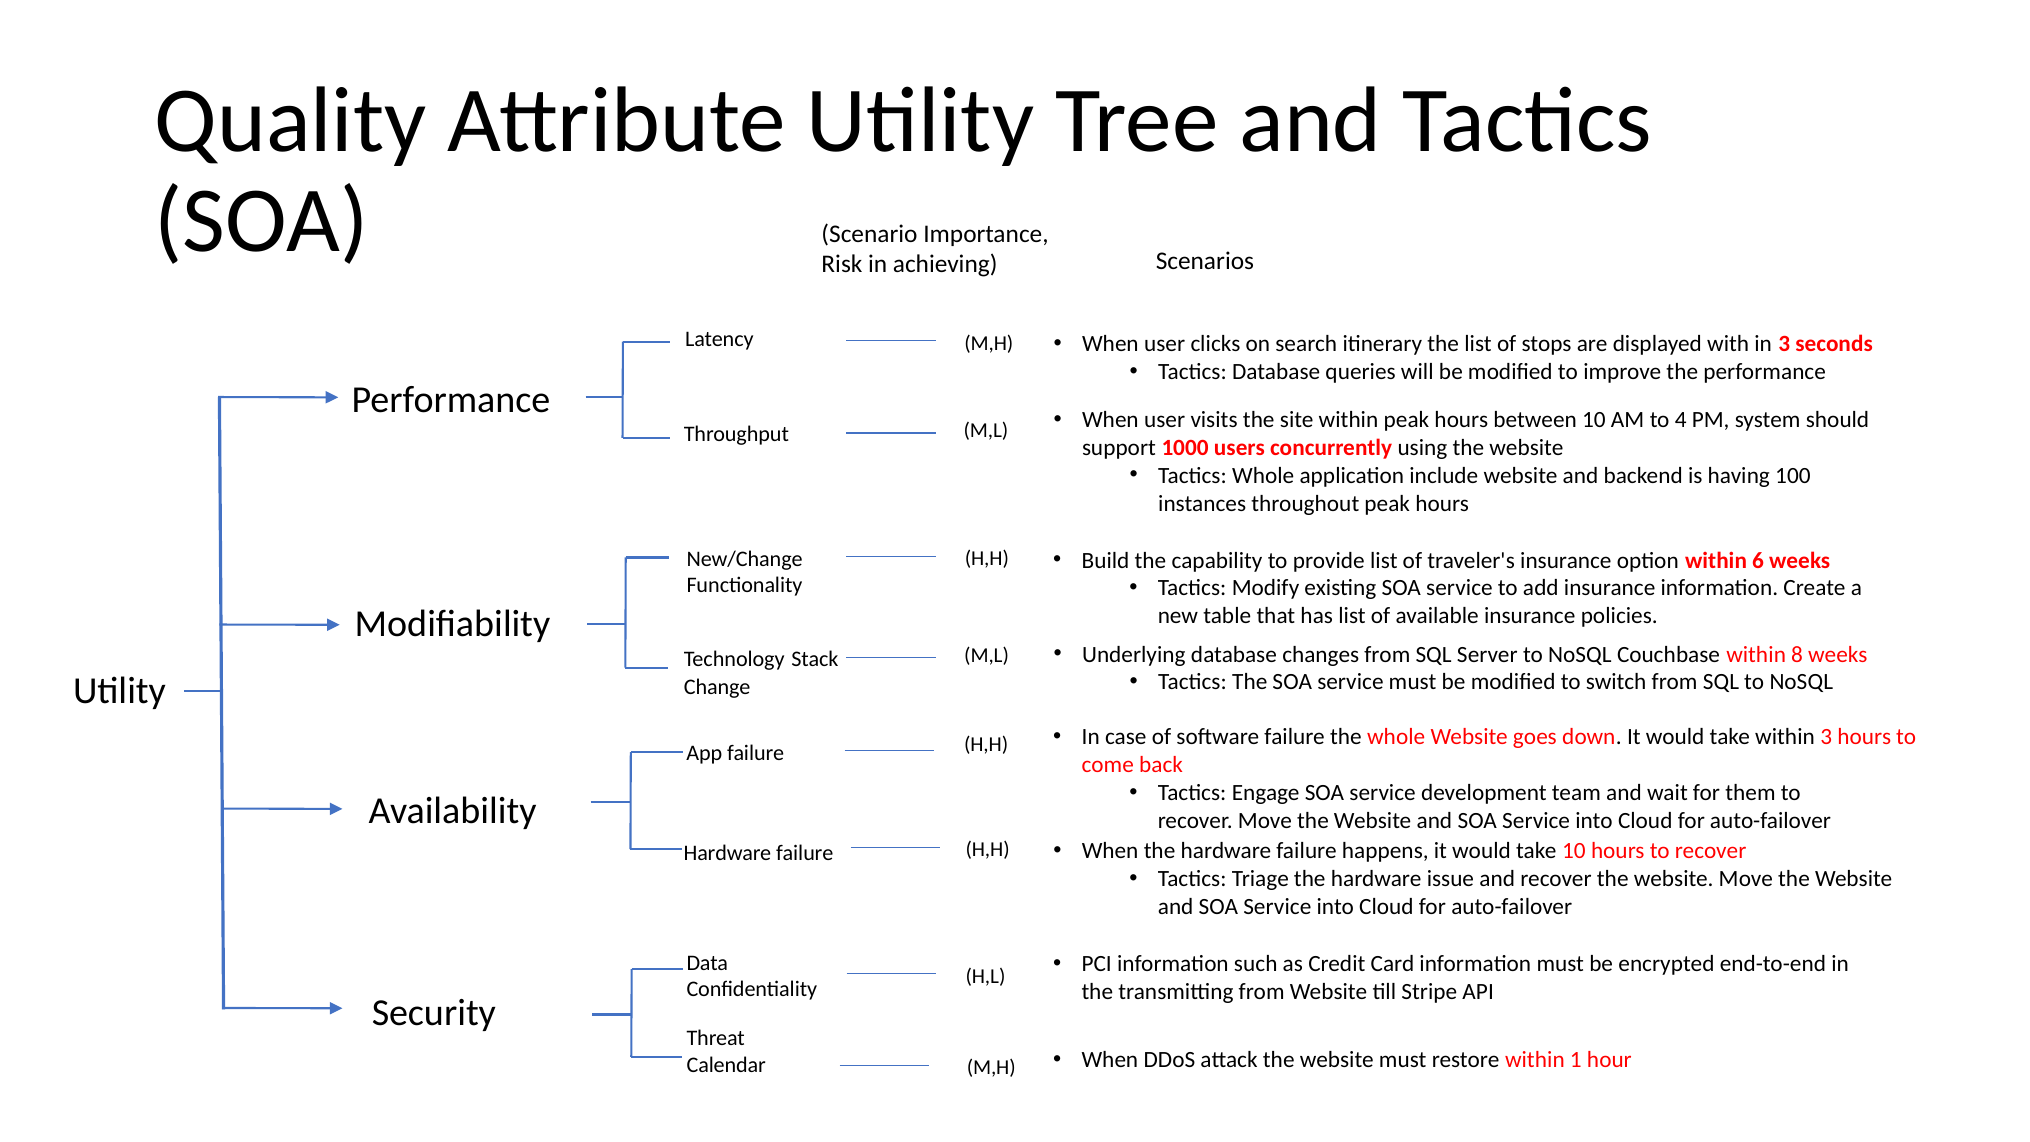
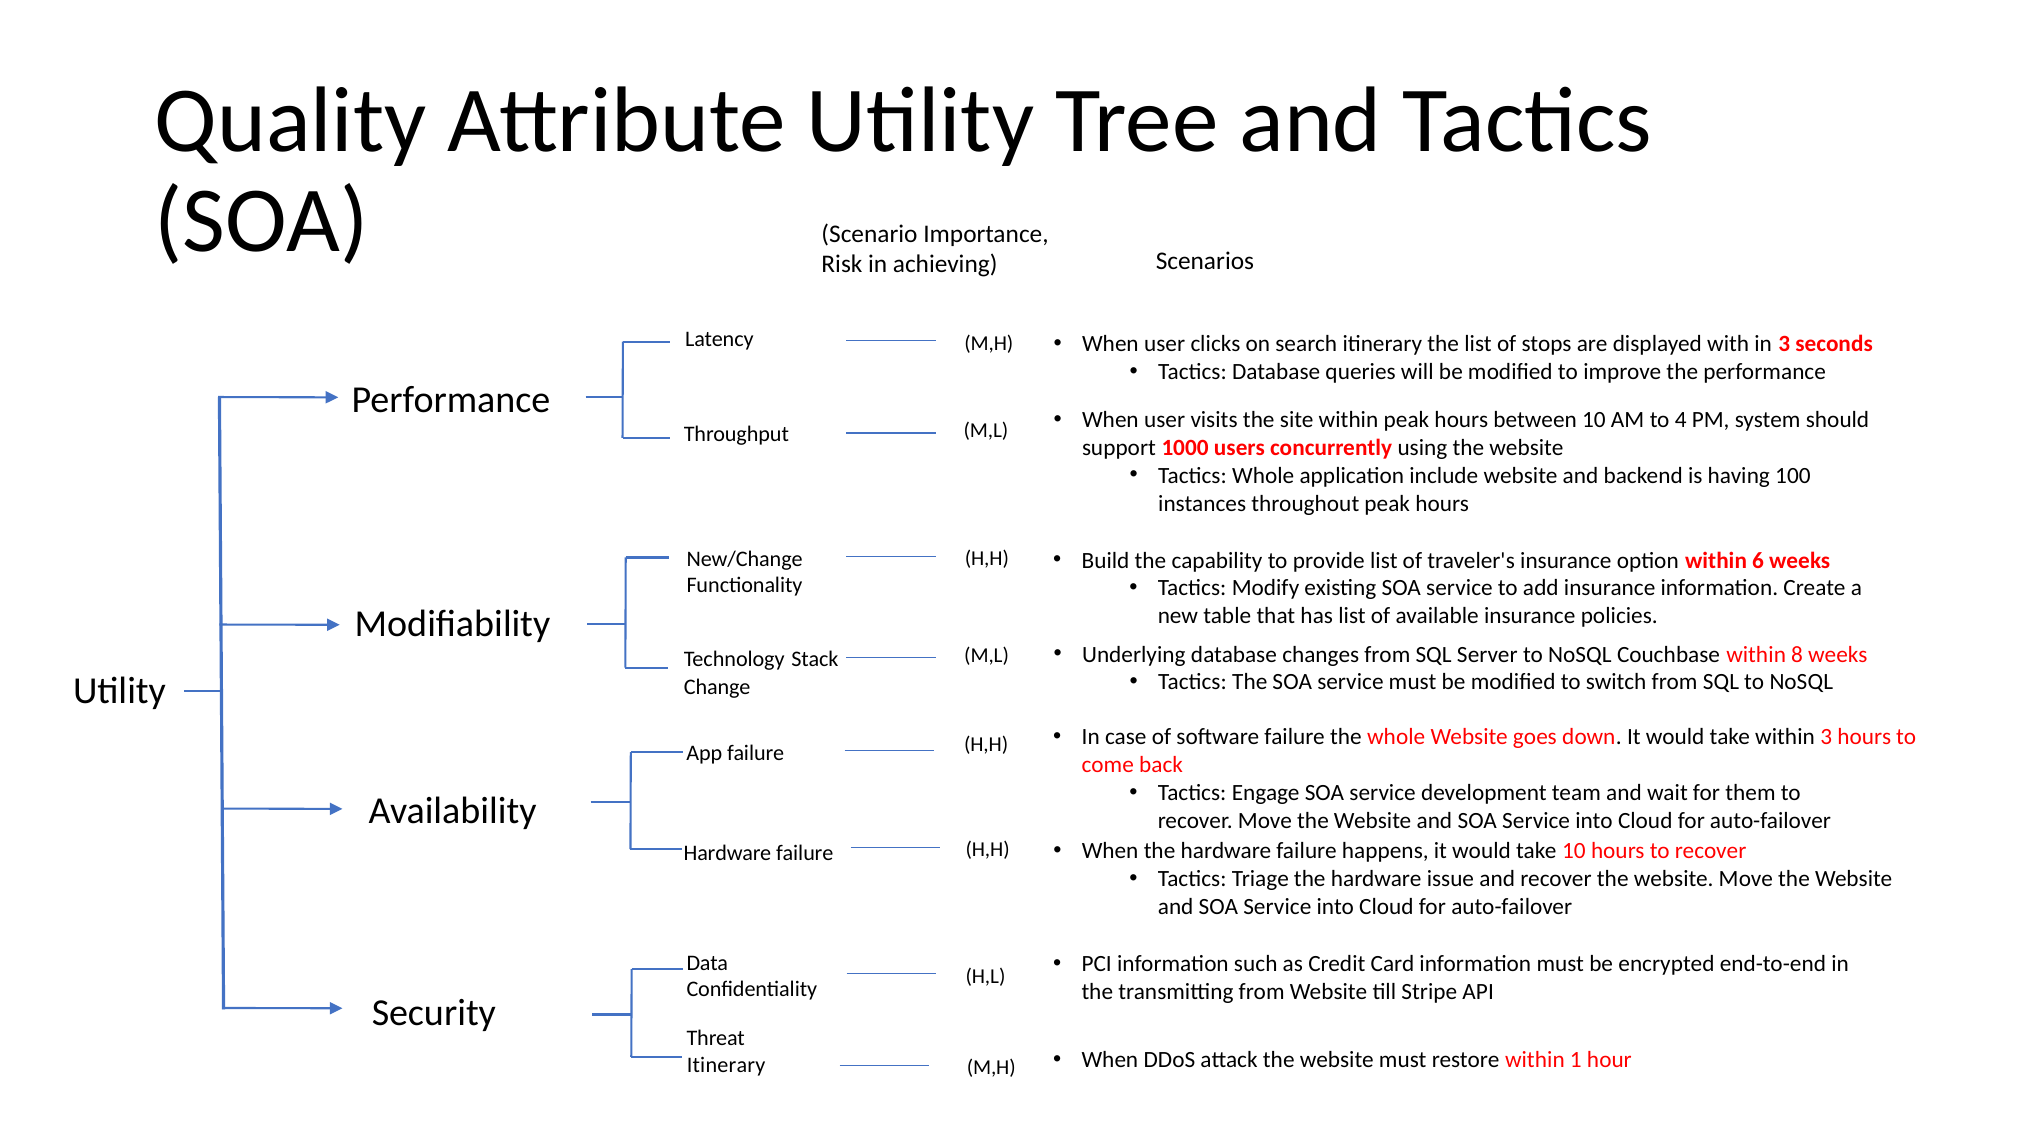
Calendar: Calendar -> Itinerary (726, 1065)
